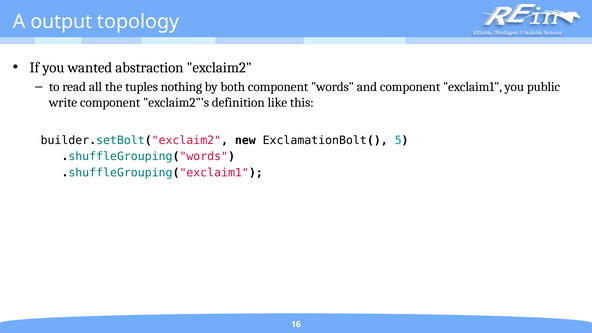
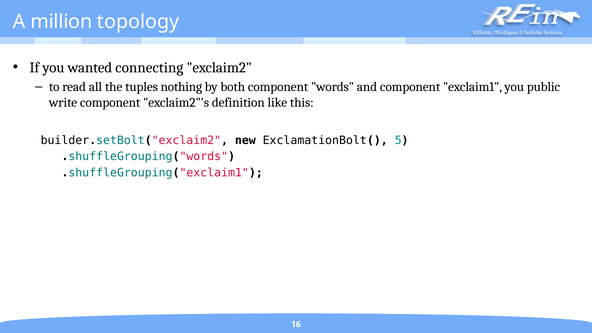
output: output -> million (61, 22)
abstraction: abstraction -> connecting (149, 68)
